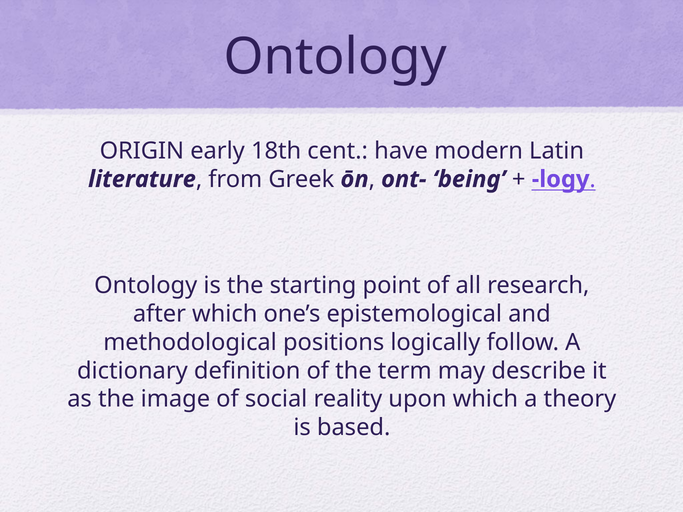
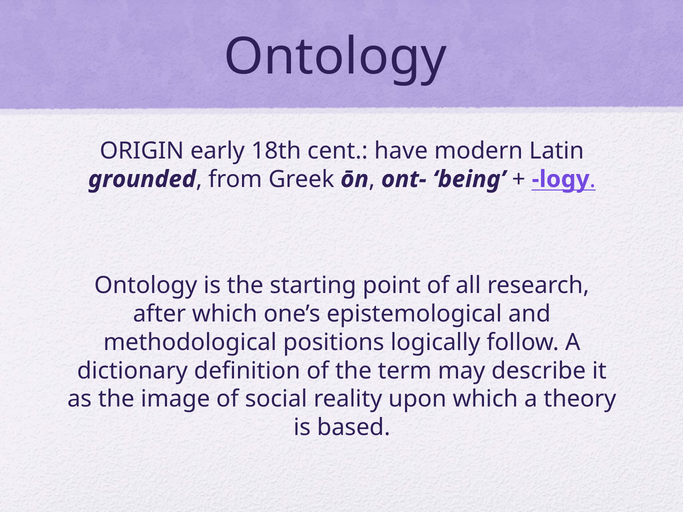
literature: literature -> grounded (142, 179)
